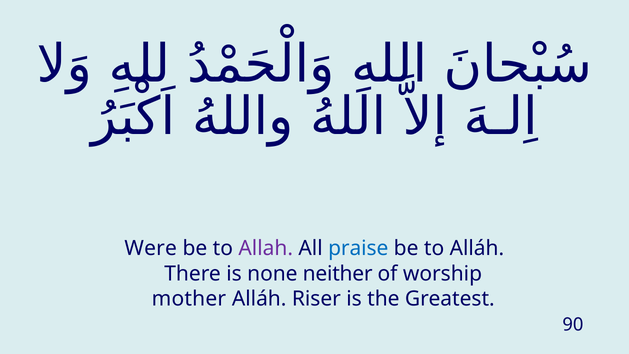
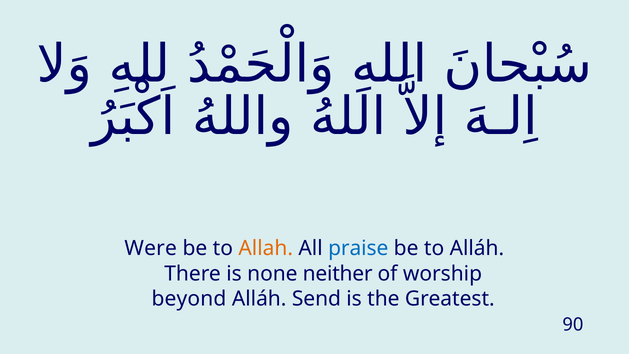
Allah colour: purple -> orange (266, 248)
mother: mother -> beyond (189, 299)
Riser: Riser -> Send (316, 299)
